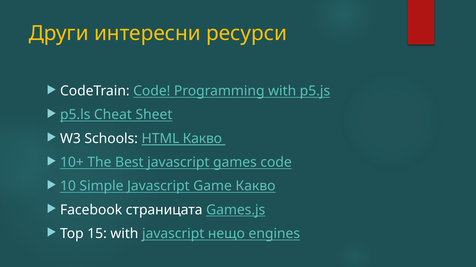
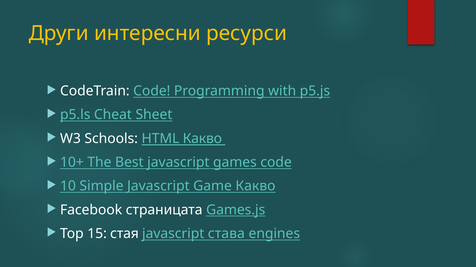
15 with: with -> стая (124, 234)
нещо: нещо -> става (226, 234)
